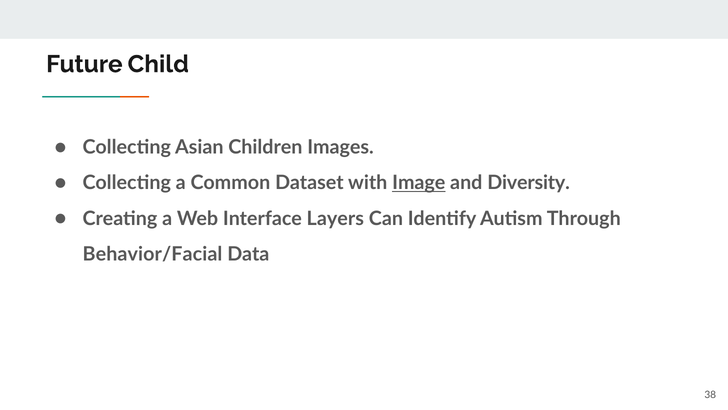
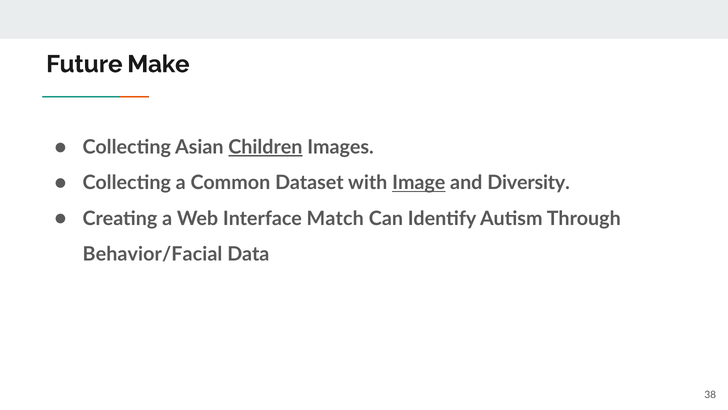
Child: Child -> Make (158, 64)
Children underline: none -> present (265, 147)
Layers: Layers -> Match (335, 218)
